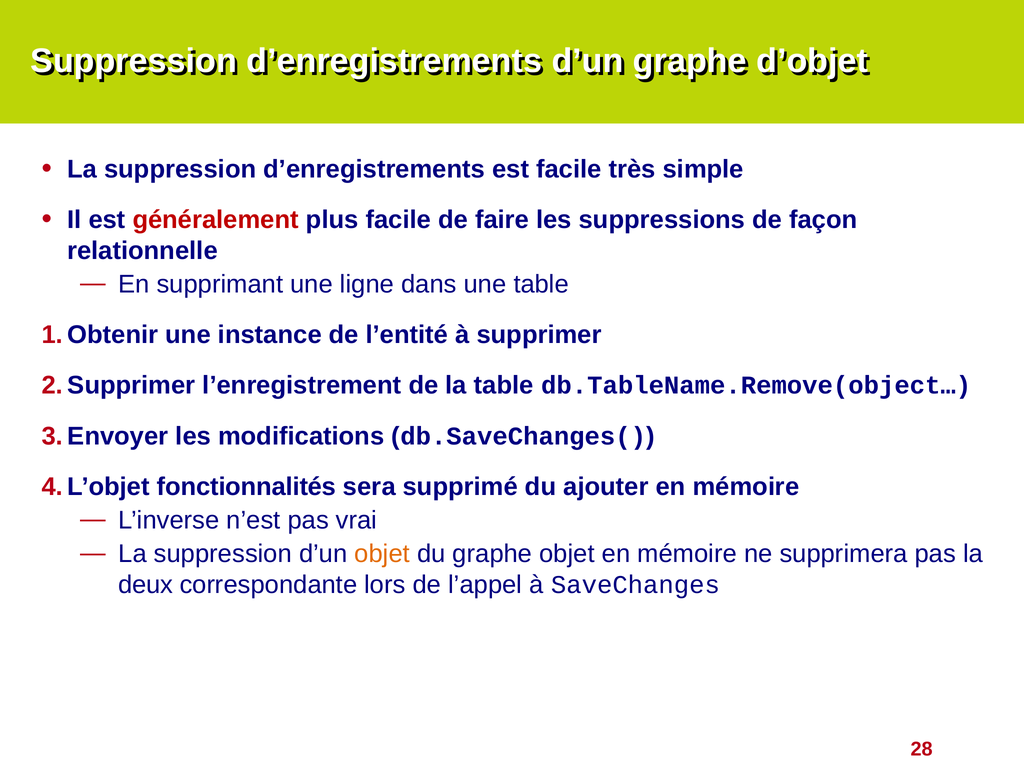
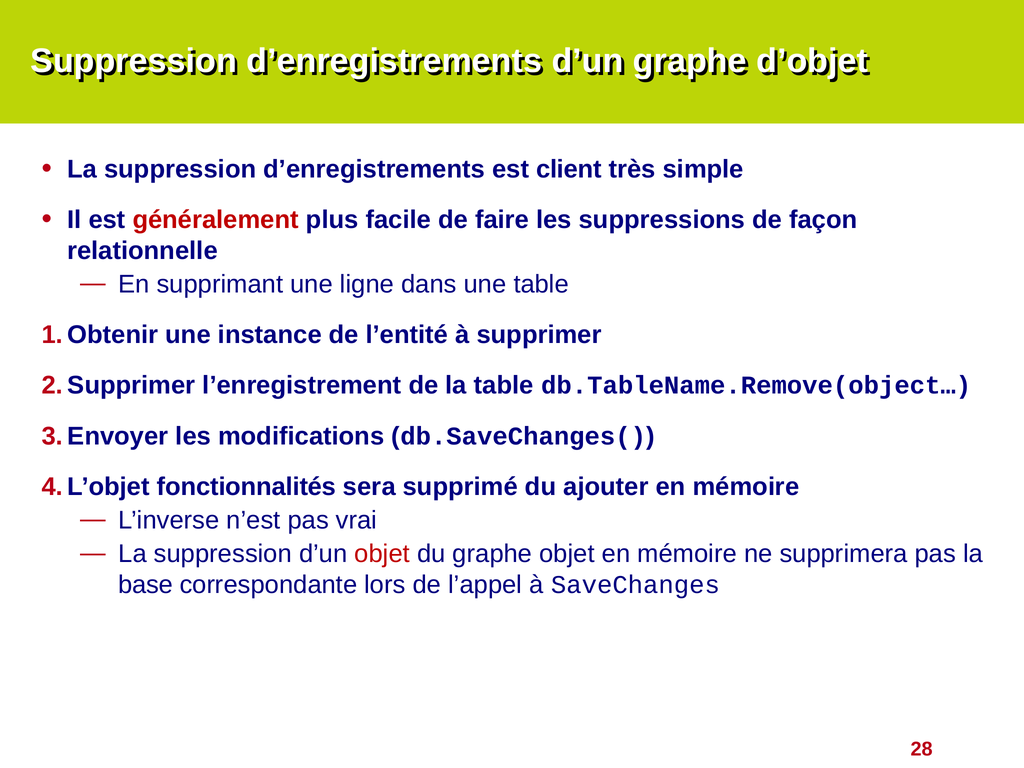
est facile: facile -> client (569, 169)
objet colour: orange -> red (382, 554)
deux: deux -> base (146, 585)
